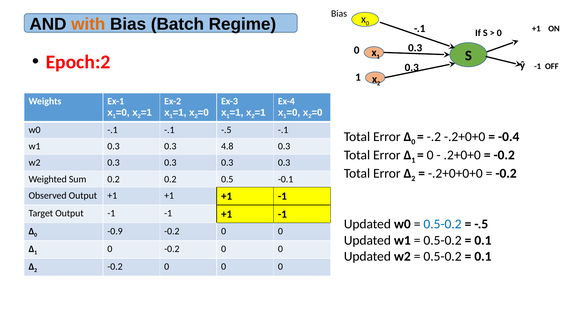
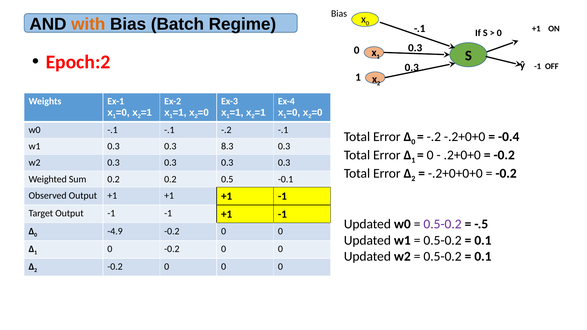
-.1 -.5: -.5 -> -.2 (226, 130)
4.8: 4.8 -> 8.3 (227, 146)
0.5-0.2 colour: blue -> purple (443, 224)
-0.9: -0.9 -> -4.9 (115, 231)
